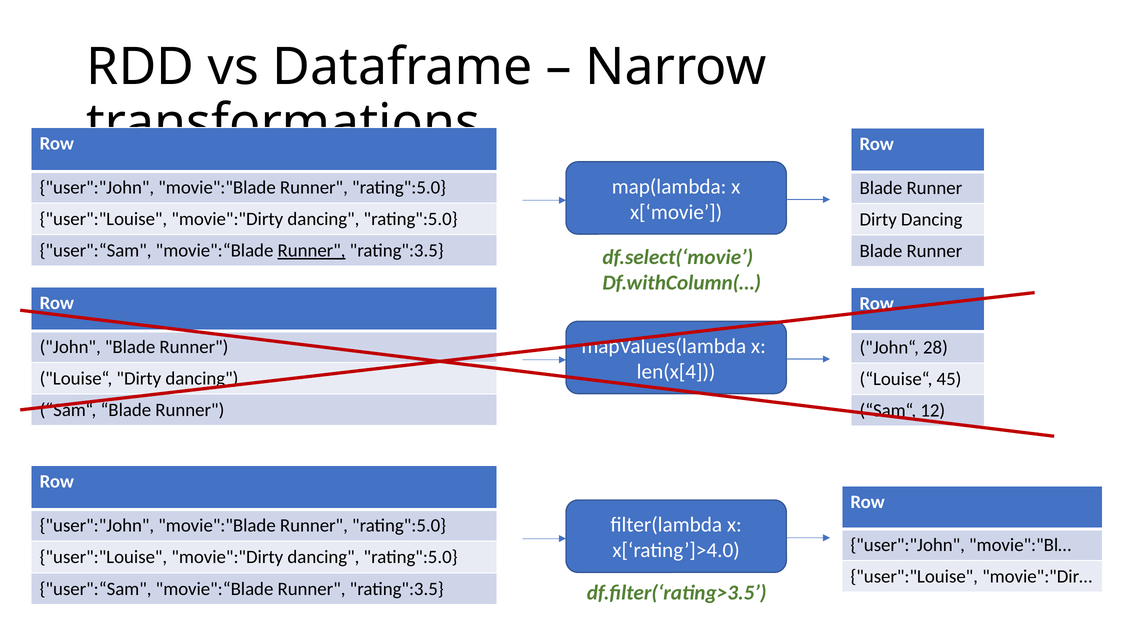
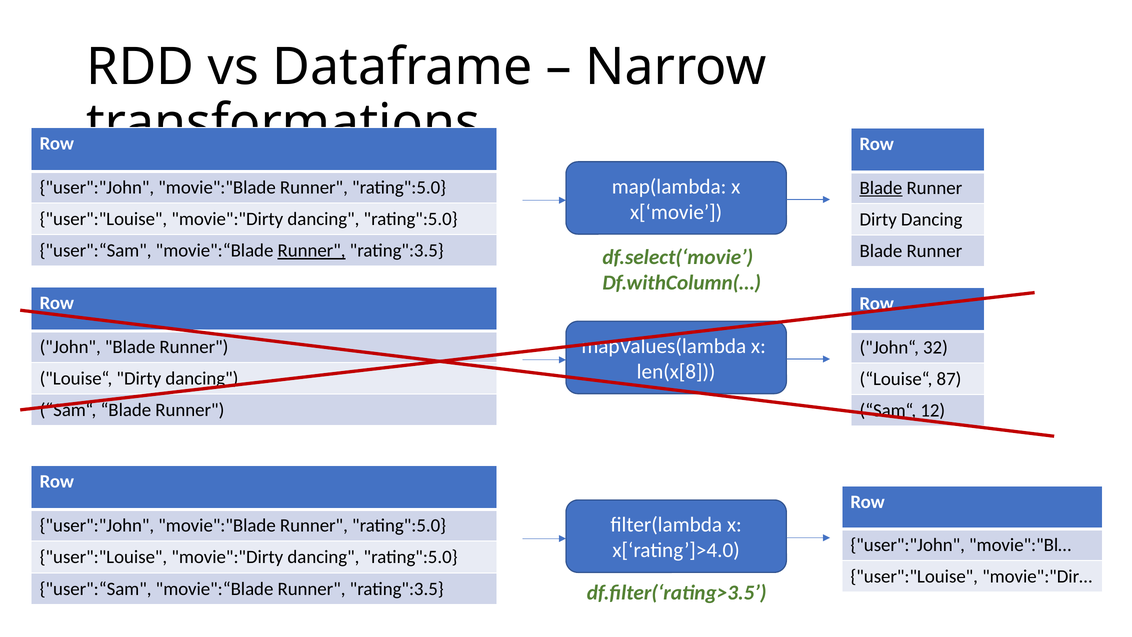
Blade underline: none -> present (881, 188)
28: 28 -> 32 (935, 347)
len(x[4: len(x[4 -> len(x[8 (676, 372)
45: 45 -> 87 (949, 379)
